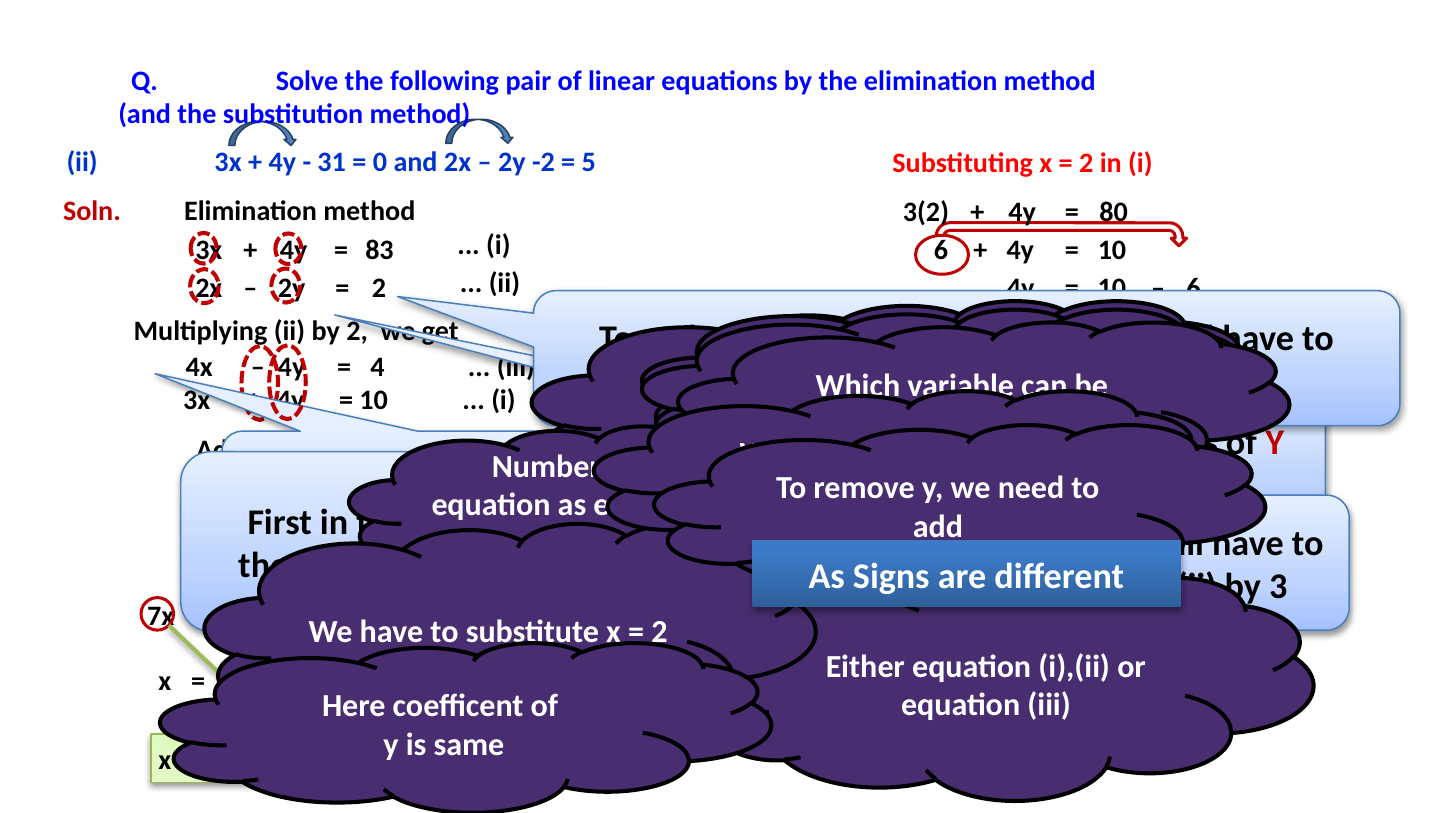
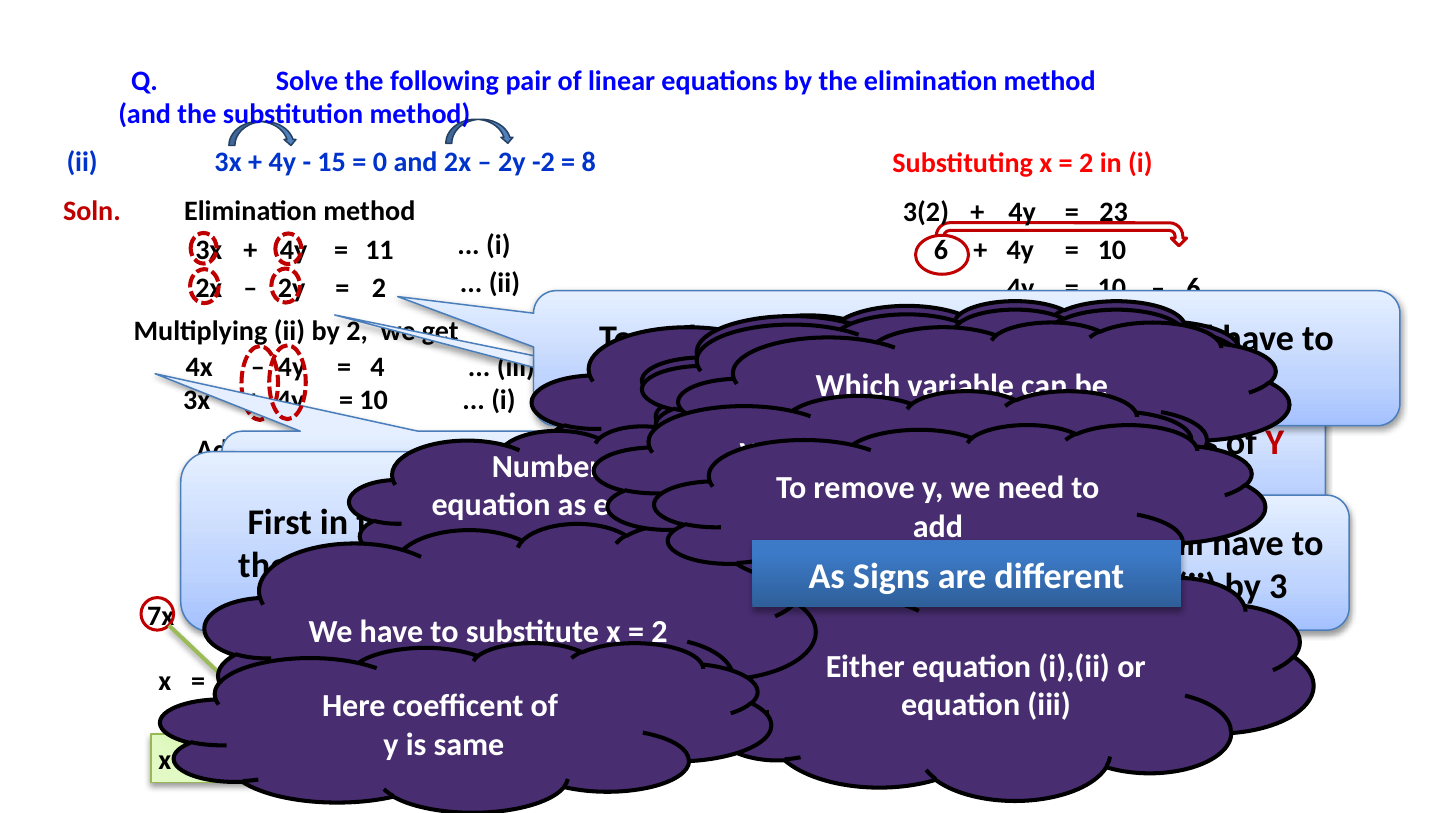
31: 31 -> 15 (332, 162)
5: 5 -> 8 (589, 162)
80: 80 -> 23 (1114, 212)
83: 83 -> 11 (379, 251)
